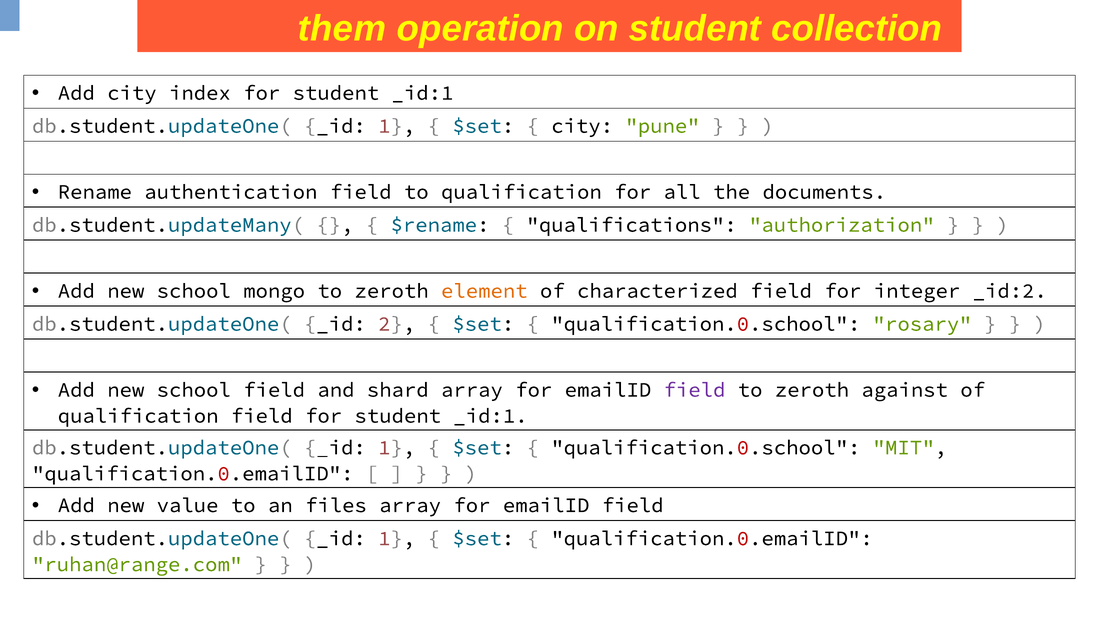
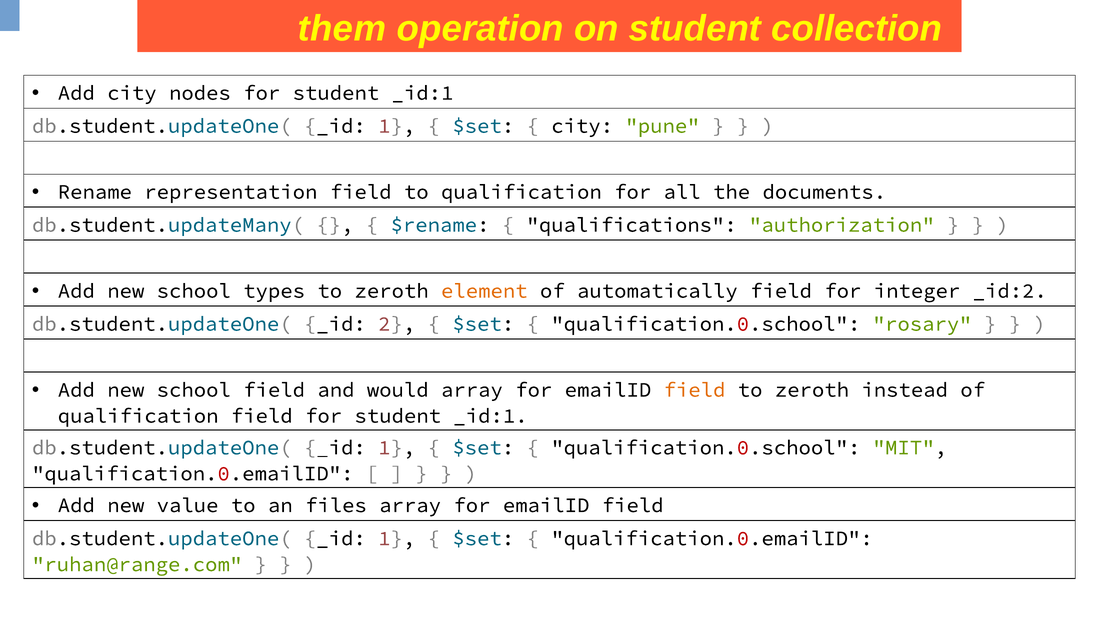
index: index -> nodes (200, 93)
authentication: authentication -> representation (231, 192)
mongo: mongo -> types (274, 291)
characterized: characterized -> automatically (657, 291)
shard: shard -> would (398, 390)
field colour: purple -> orange (694, 390)
against: against -> instead (905, 390)
